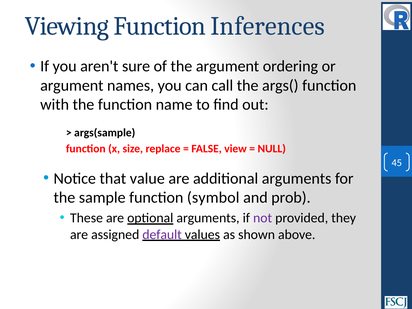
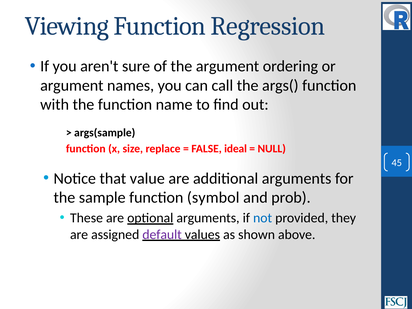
Inferences: Inferences -> Regression (268, 26)
view: view -> ideal (236, 149)
not colour: purple -> blue (263, 218)
